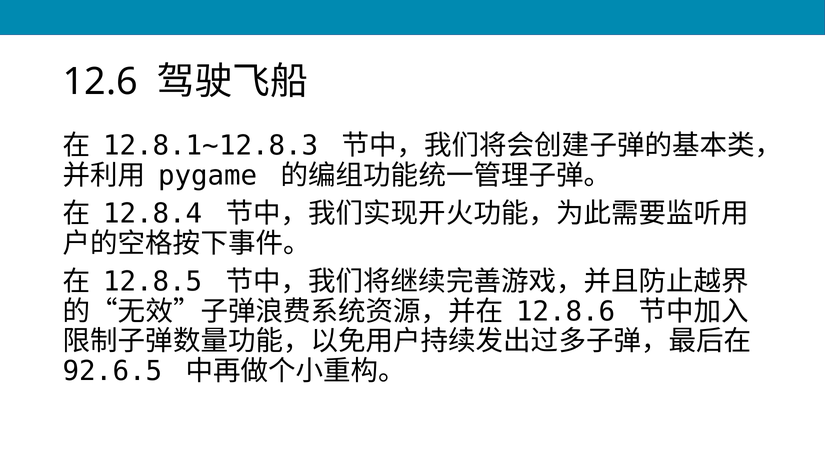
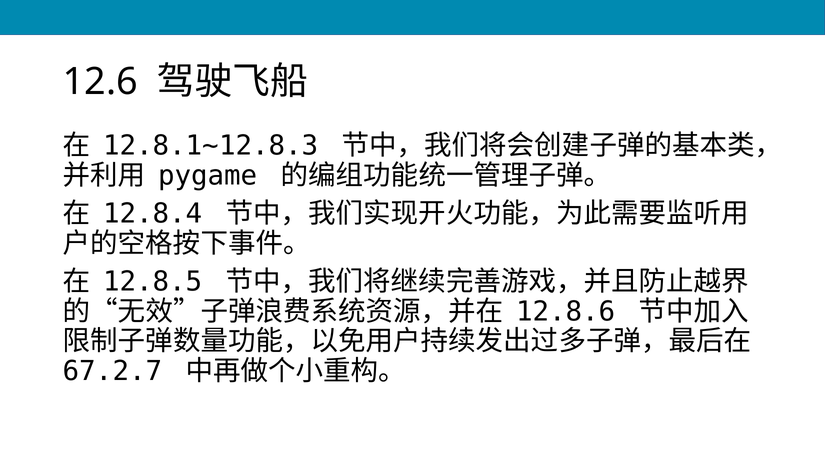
92.6.5: 92.6.5 -> 67.2.7 (113, 371)
